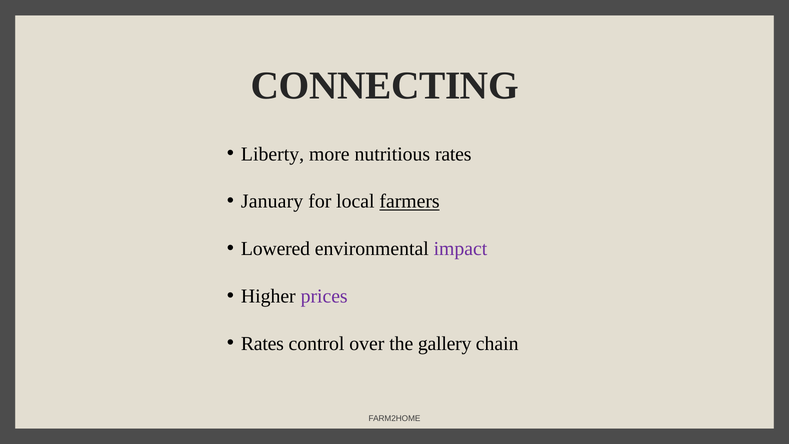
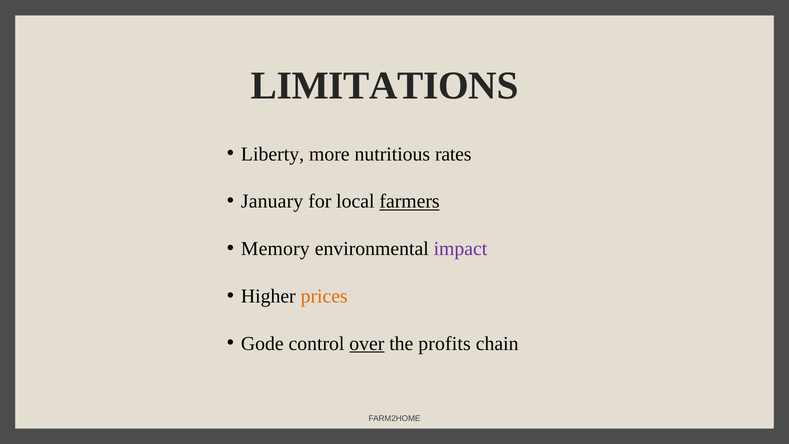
CONNECTING: CONNECTING -> LIMITATIONS (385, 86)
Lowered: Lowered -> Memory (275, 249)
prices colour: purple -> orange (324, 296)
Rates: Rates -> Gode (262, 343)
over underline: none -> present (367, 343)
gallery: gallery -> profits (445, 343)
